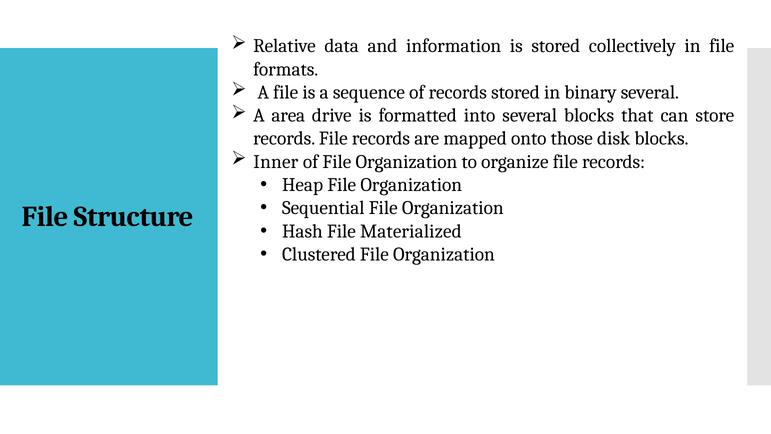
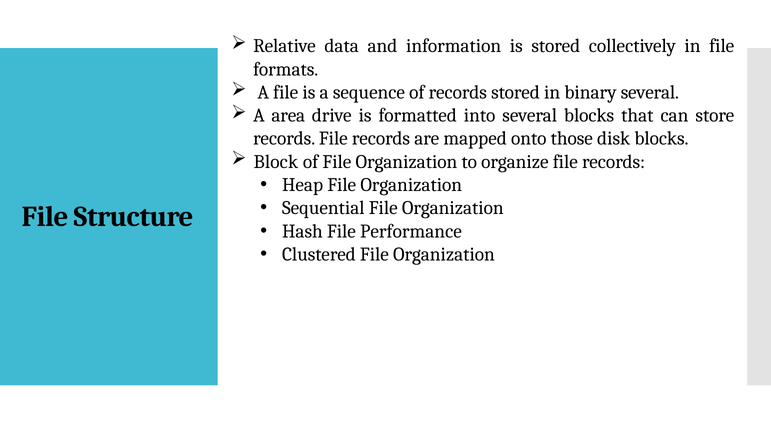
Inner: Inner -> Block (276, 162)
Materialized: Materialized -> Performance (411, 231)
